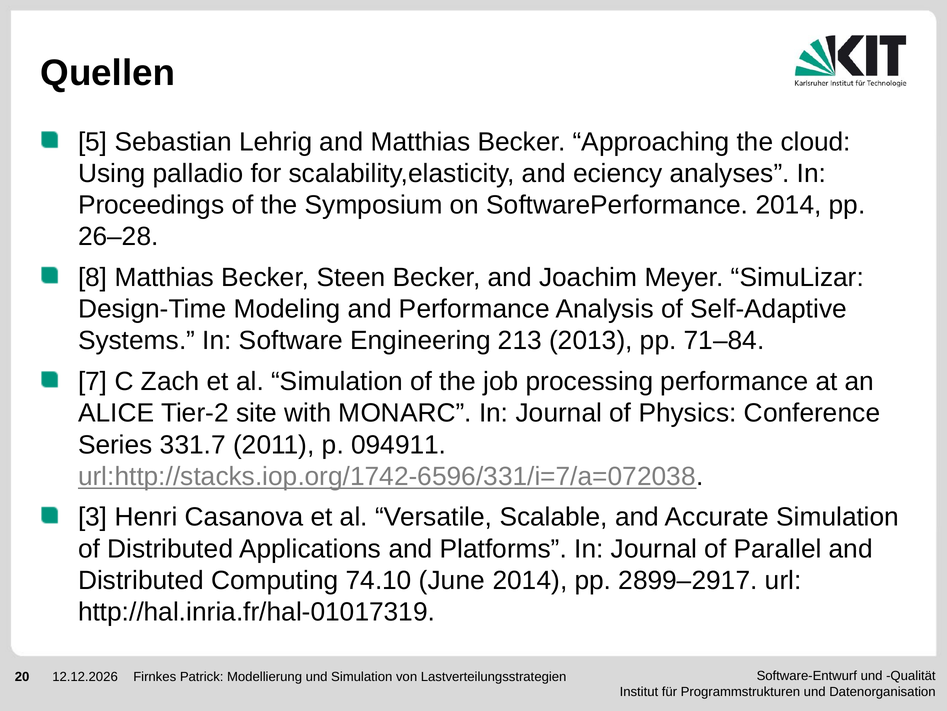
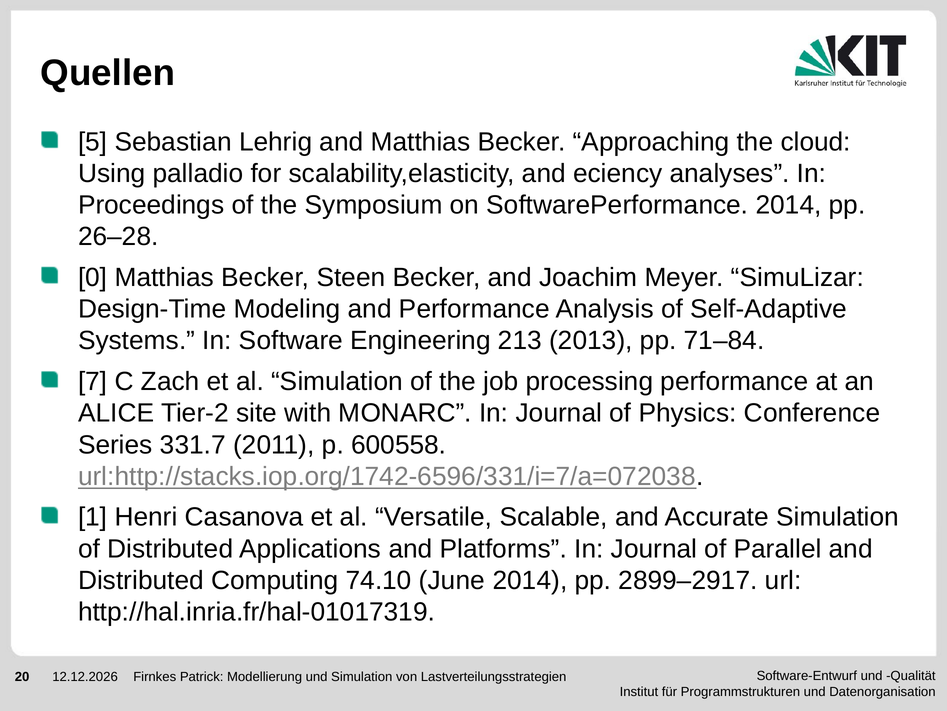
8: 8 -> 0 (93, 277)
094911: 094911 -> 600558 (399, 444)
3: 3 -> 1 (93, 517)
